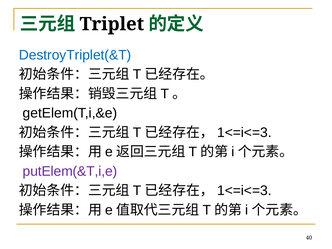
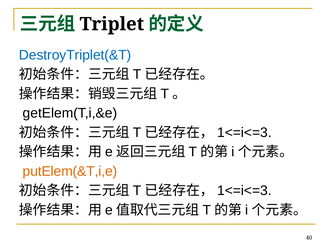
putElem(&T,i,e colour: purple -> orange (70, 171)
